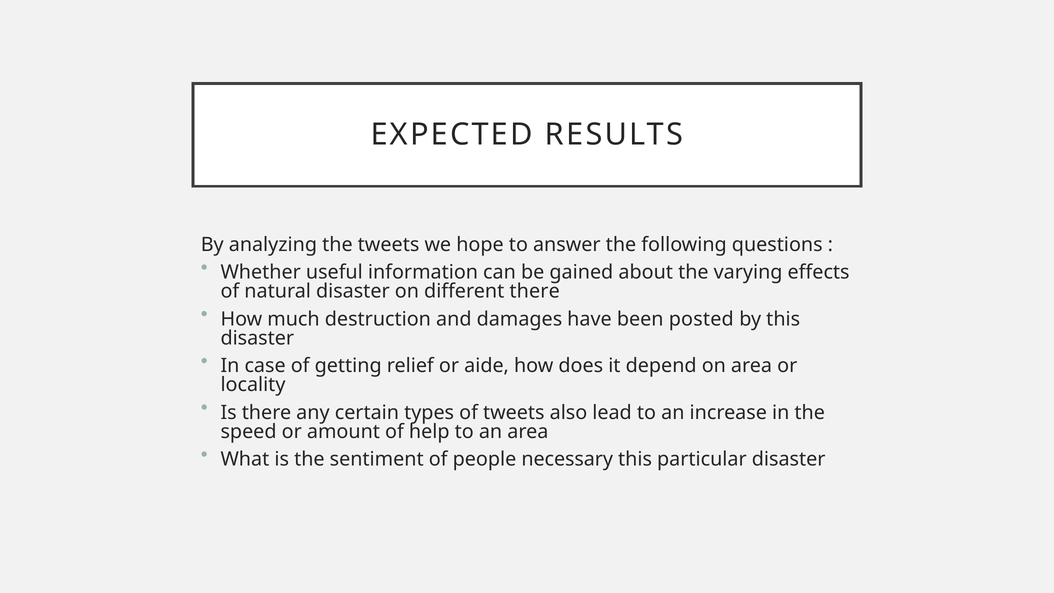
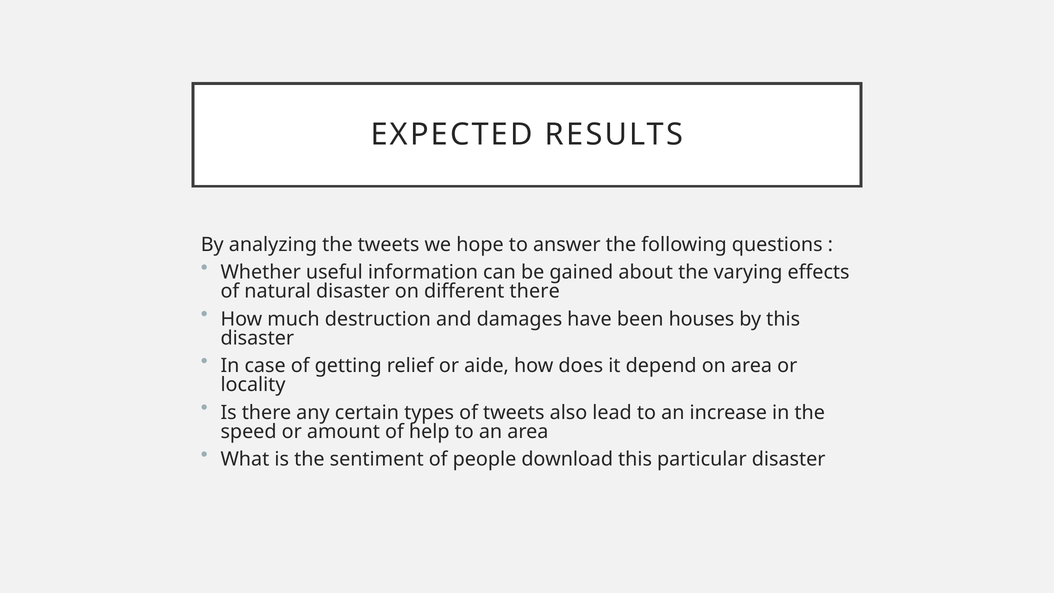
posted: posted -> houses (701, 319)
necessary: necessary -> download (567, 459)
